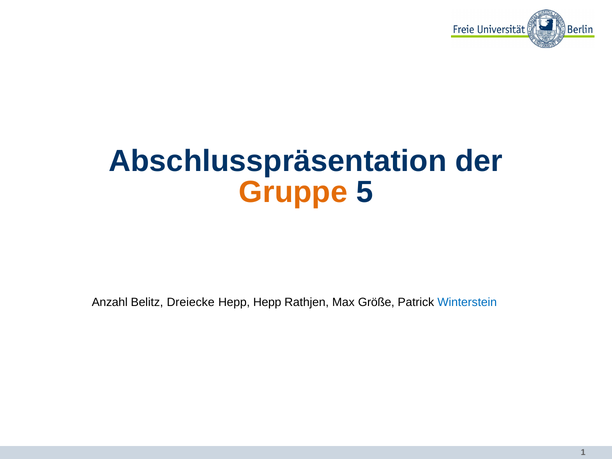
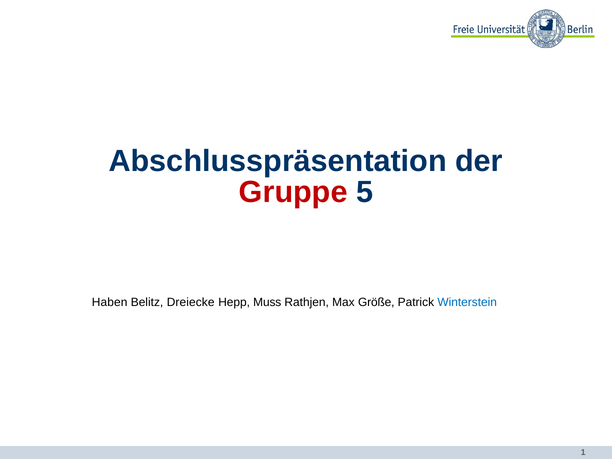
Gruppe colour: orange -> red (293, 192)
Anzahl: Anzahl -> Haben (110, 302)
Hepp Hepp: Hepp -> Muss (267, 302)
